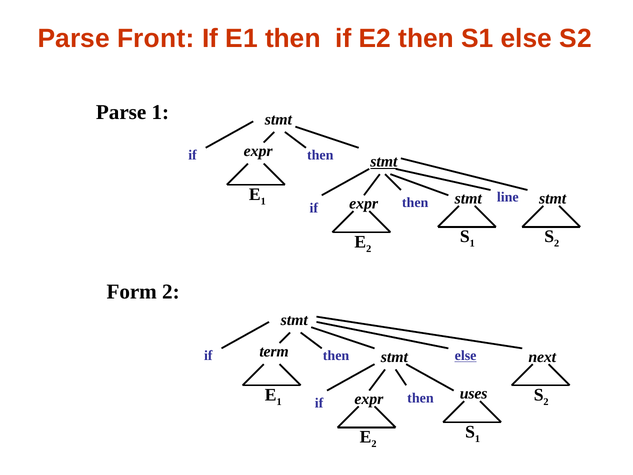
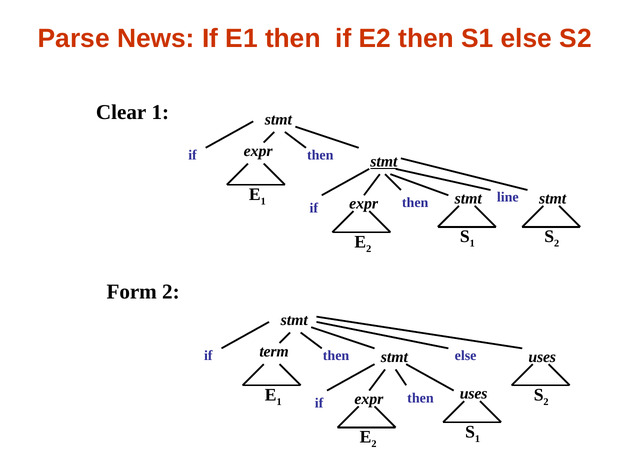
Front: Front -> News (156, 39)
Parse: Parse -> Clear (121, 112)
else underline: present -> none (466, 355)
next: next -> uses (542, 357)
